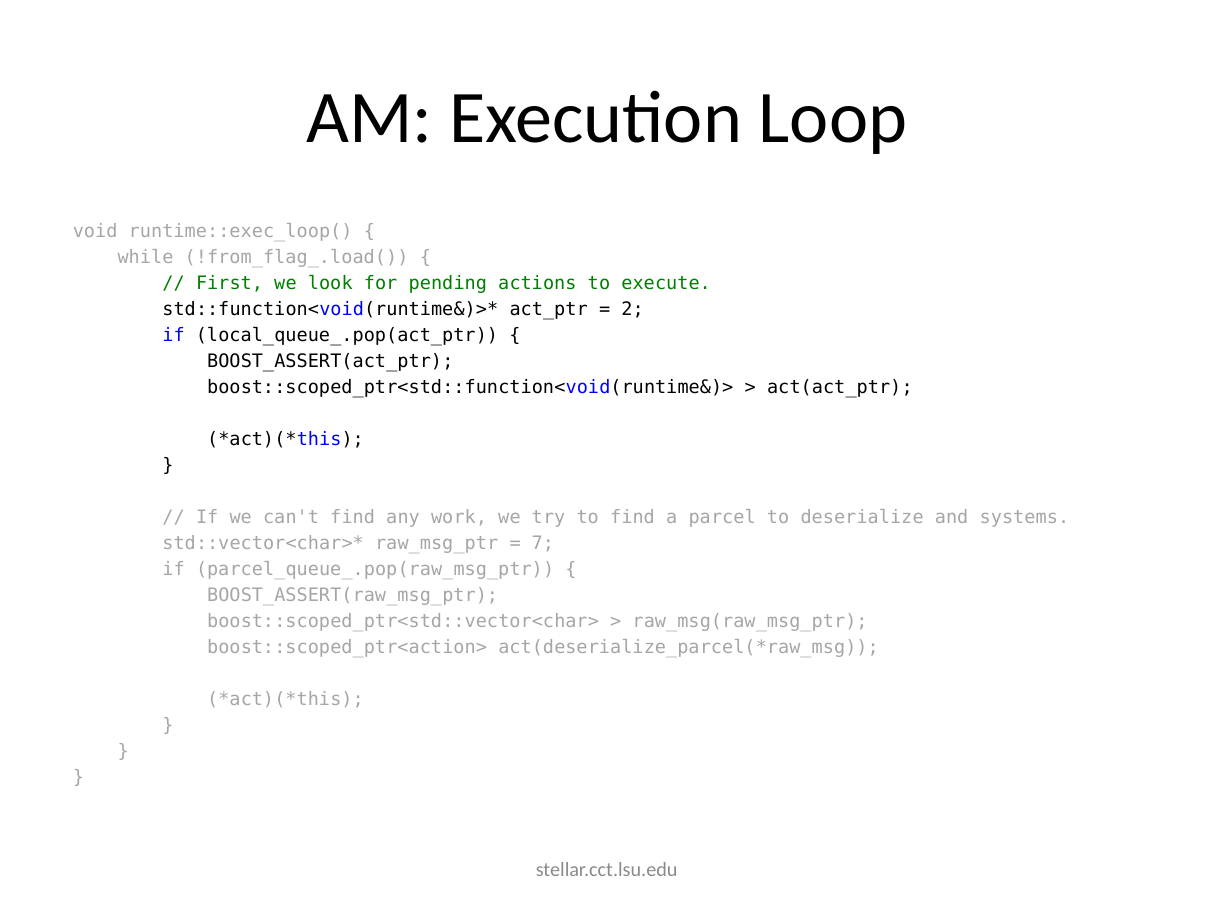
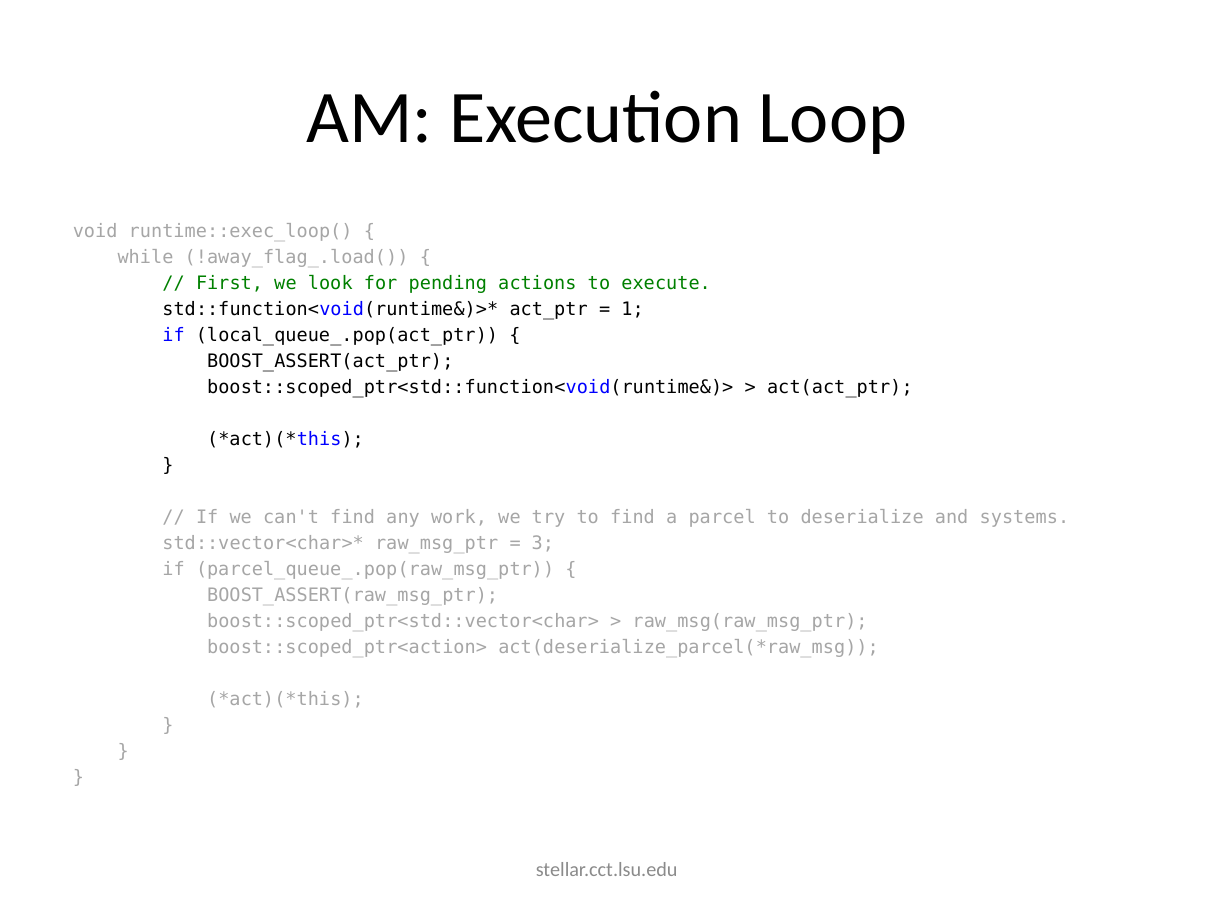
!from_flag_.load(: !from_flag_.load( -> !away_flag_.load( (297, 257)
2: 2 -> 1 (633, 309)
7: 7 -> 3 (543, 543)
